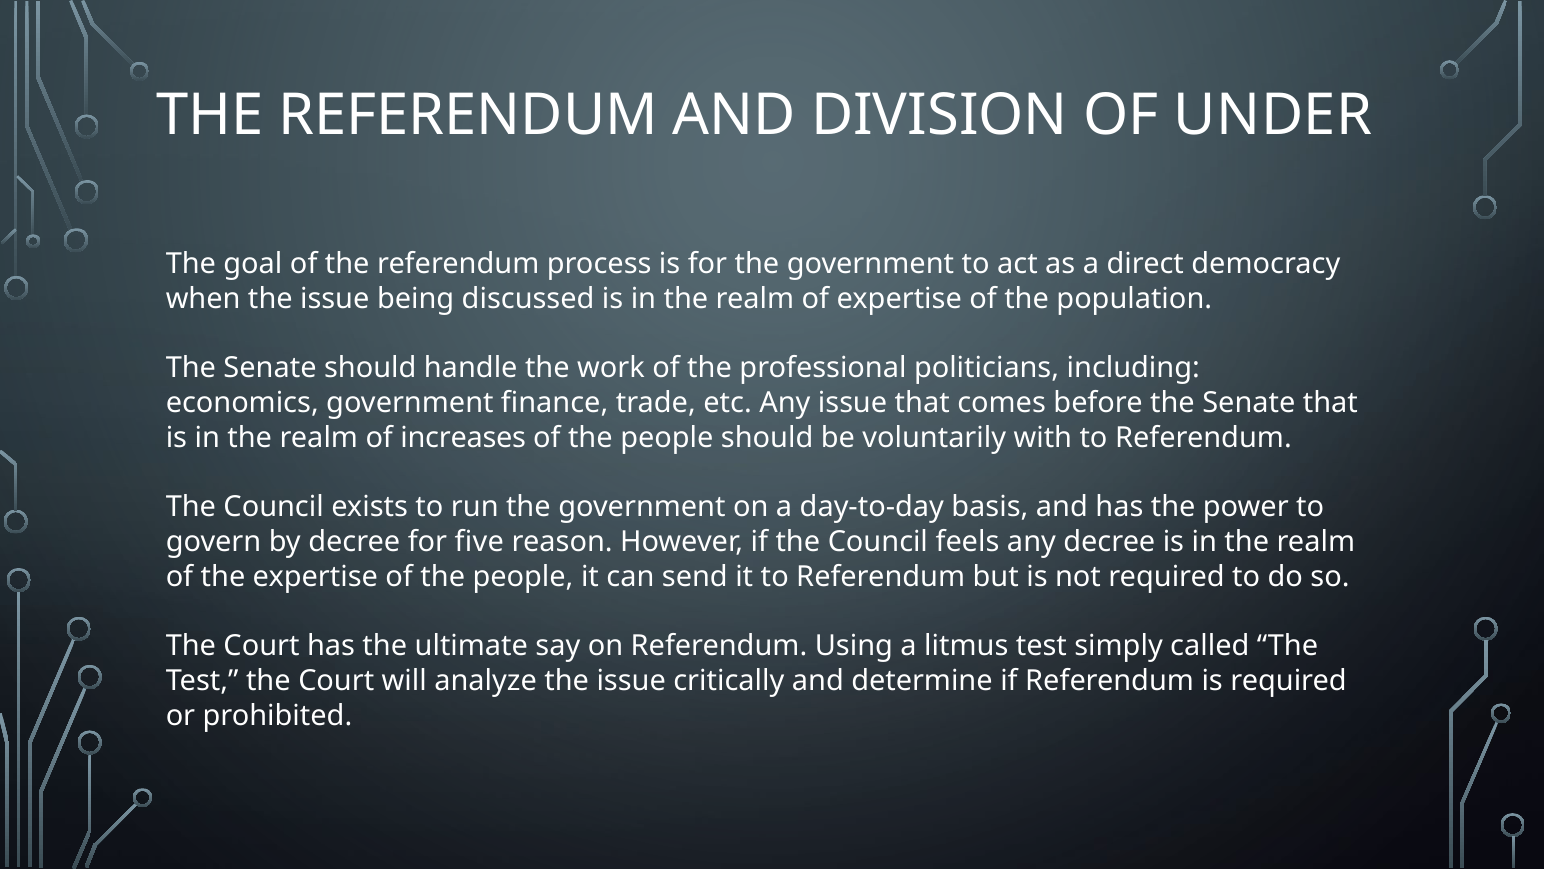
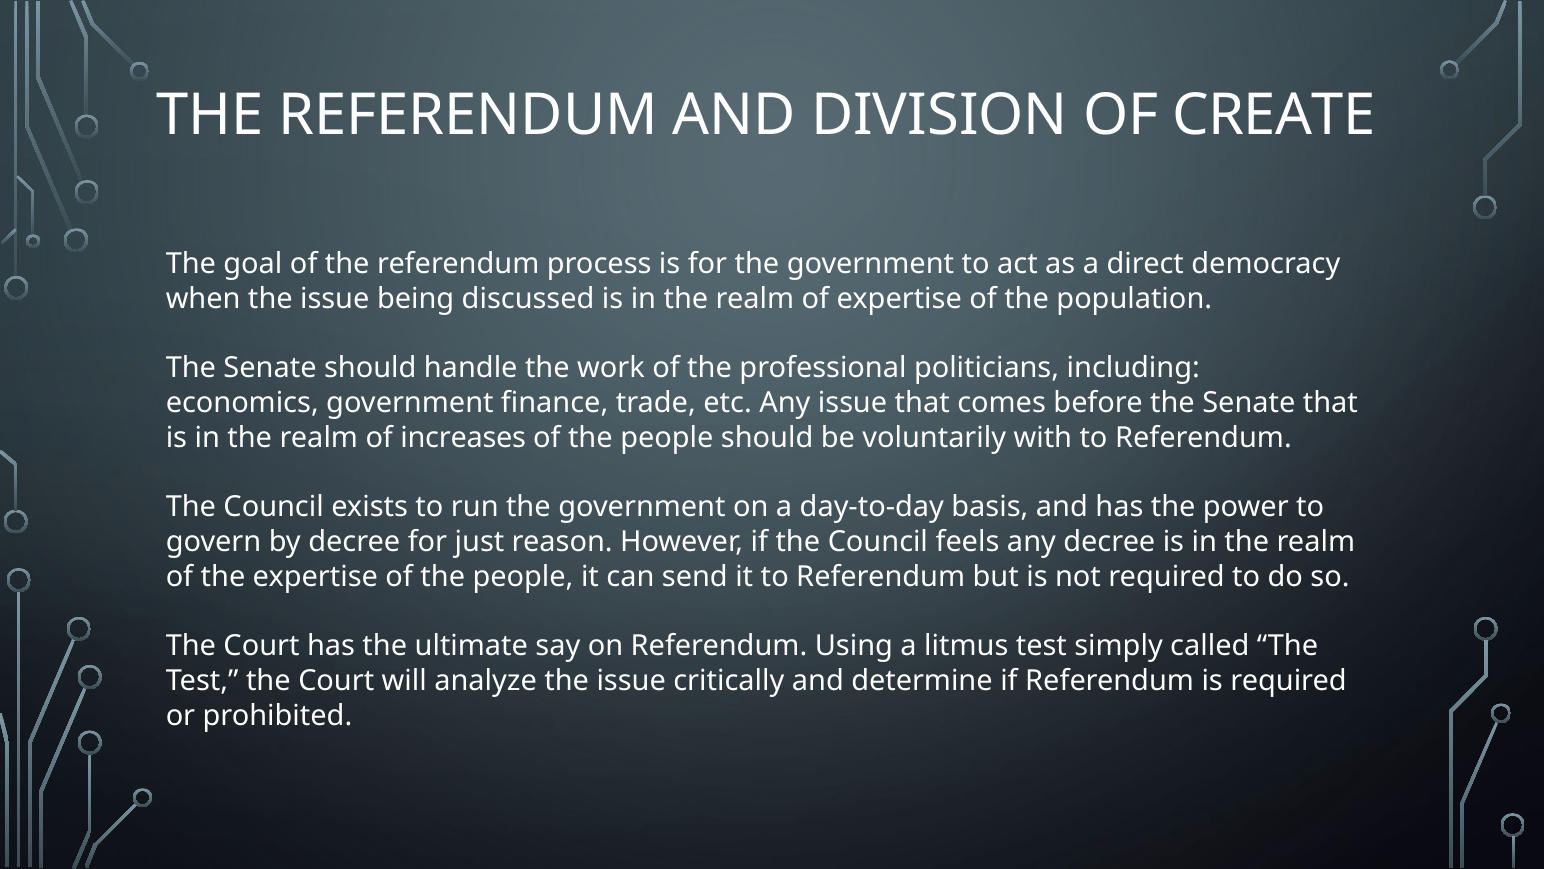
UNDER: UNDER -> CREATE (1274, 115)
five: five -> just (479, 542)
